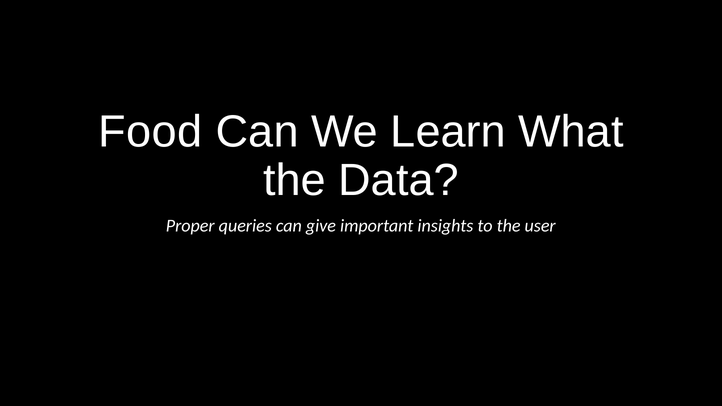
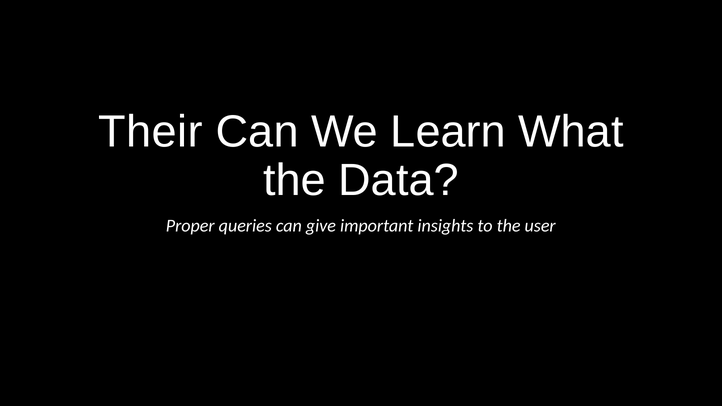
Food: Food -> Their (150, 132)
